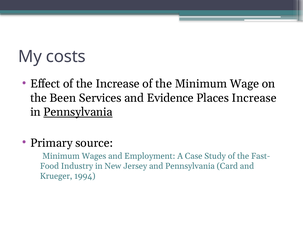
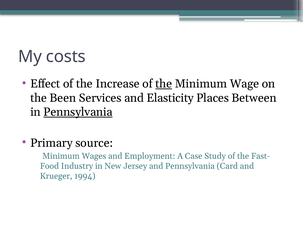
the underline: none -> present (164, 84)
Evidence: Evidence -> Elasticity (170, 98)
Places Increase: Increase -> Between (254, 98)
